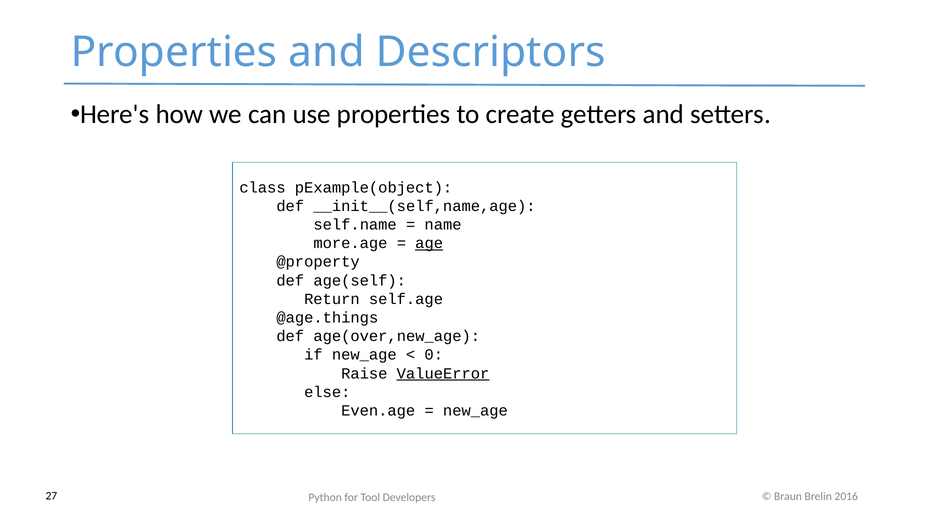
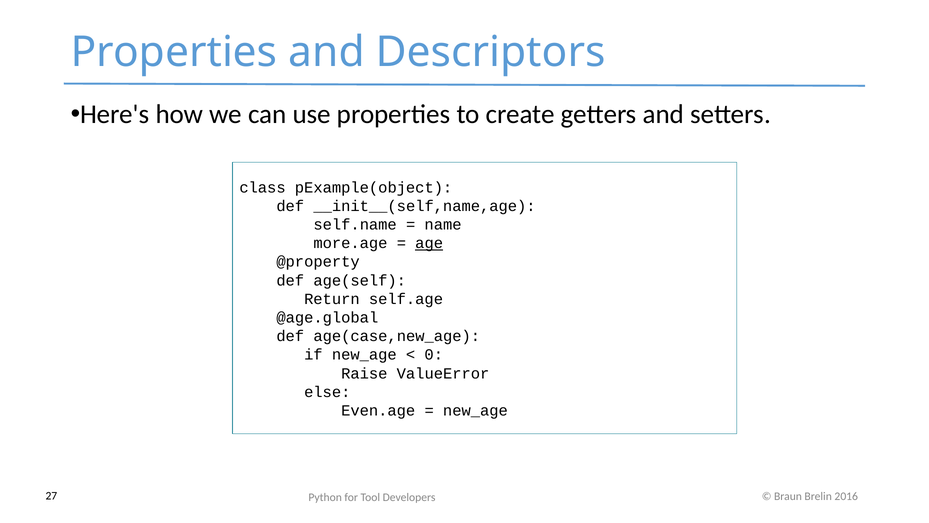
@age.things: @age.things -> @age.global (327, 317)
age(over,new_age: age(over,new_age -> age(case,new_age (397, 336)
ValueError underline: present -> none (443, 373)
